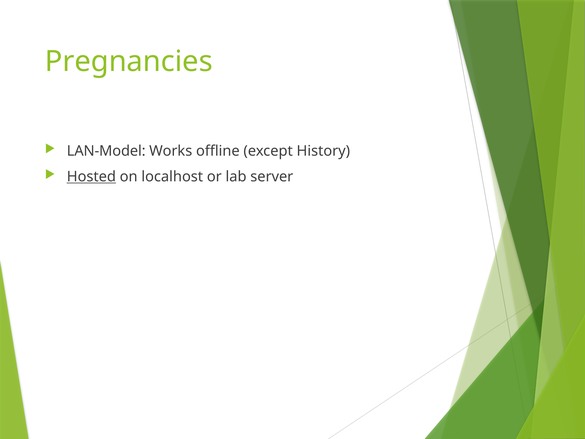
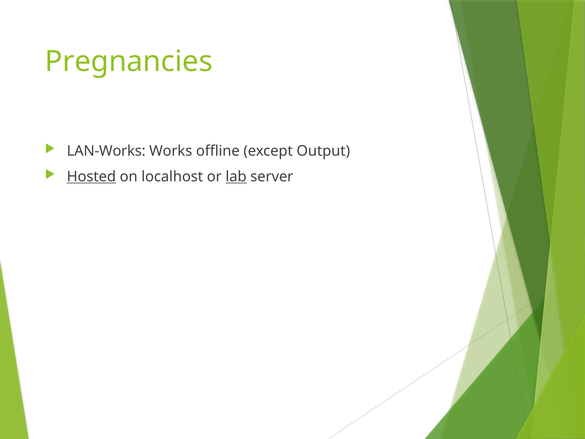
LAN-Model: LAN-Model -> LAN-Works (106, 151)
History: History -> Output (323, 151)
lab underline: none -> present (236, 177)
